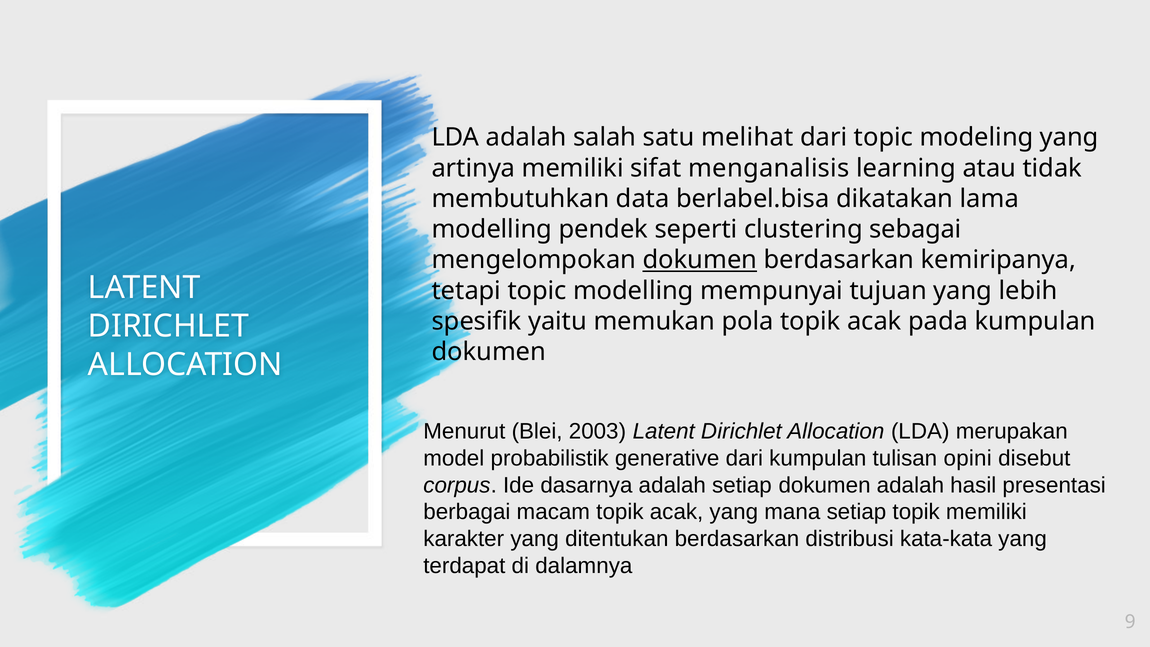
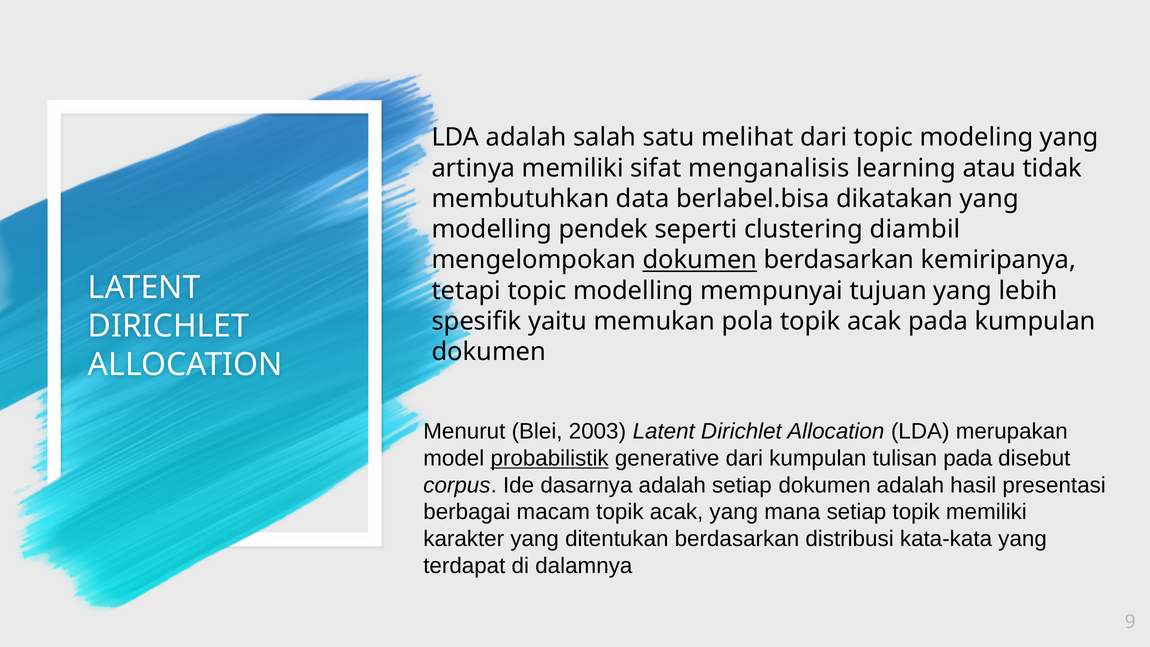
dikatakan lama: lama -> yang (989, 199)
sebagai: sebagai -> diambil (915, 229)
probabilistik underline: none -> present (550, 458)
tulisan opini: opini -> pada (968, 458)
